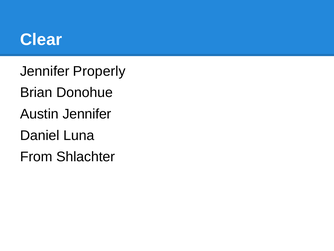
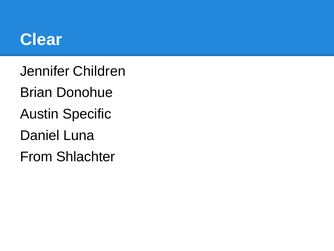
Properly: Properly -> Children (99, 71)
Austin Jennifer: Jennifer -> Specific (87, 114)
